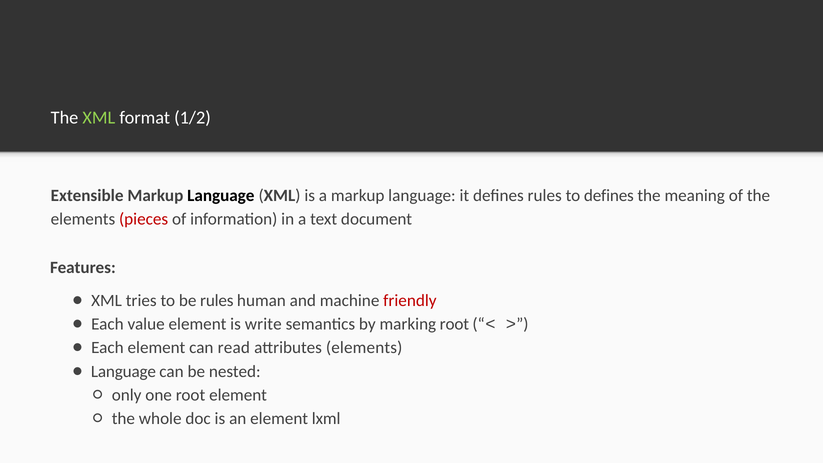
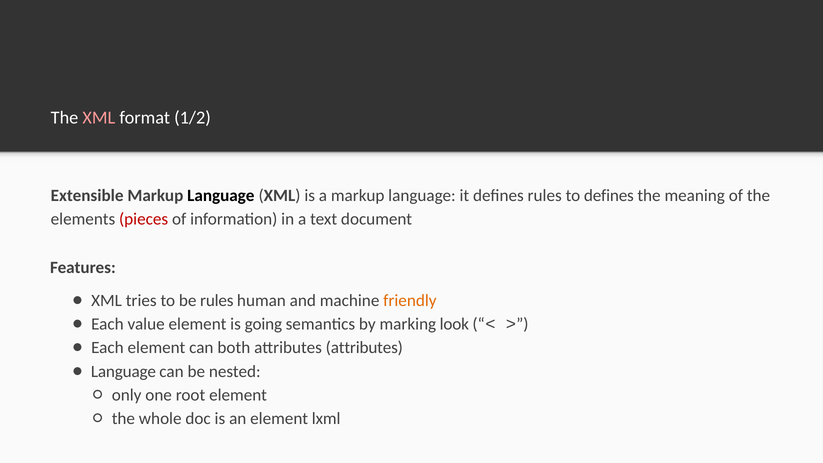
XML colour: light green -> pink (99, 118)
friendly colour: red -> orange (410, 300)
write: write -> going (263, 324)
marking root: root -> look (454, 324)
read: read -> both (234, 348)
attributes elements: elements -> attributes (364, 348)
